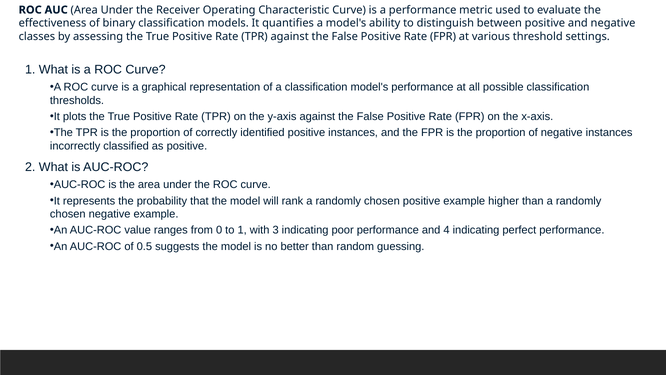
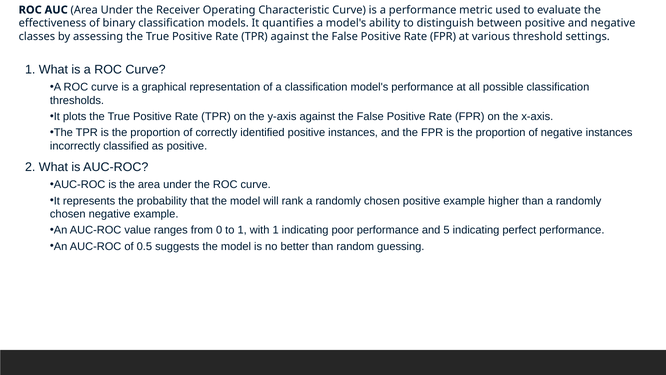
with 3: 3 -> 1 (276, 230)
4: 4 -> 5 (446, 230)
